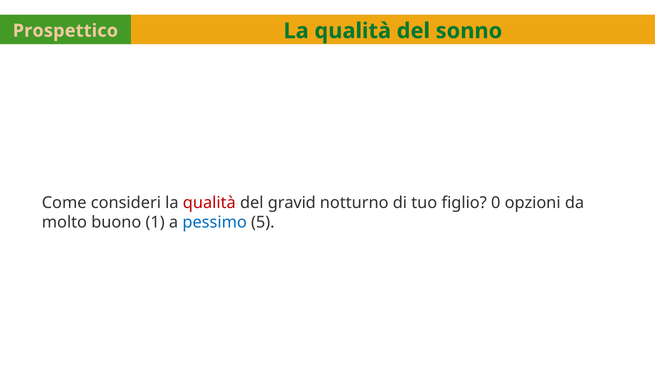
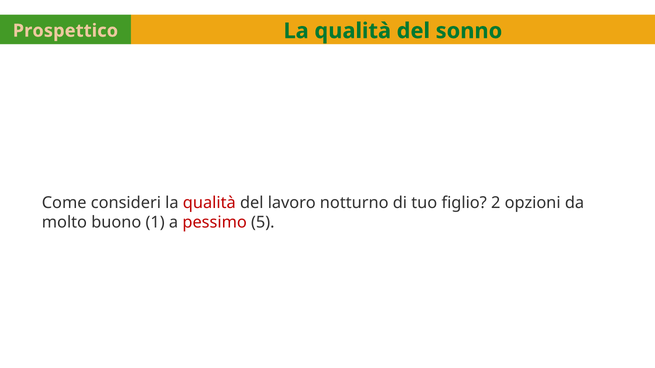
gravid: gravid -> lavoro (292, 203)
0: 0 -> 2 (496, 203)
pessimo colour: blue -> red (215, 223)
